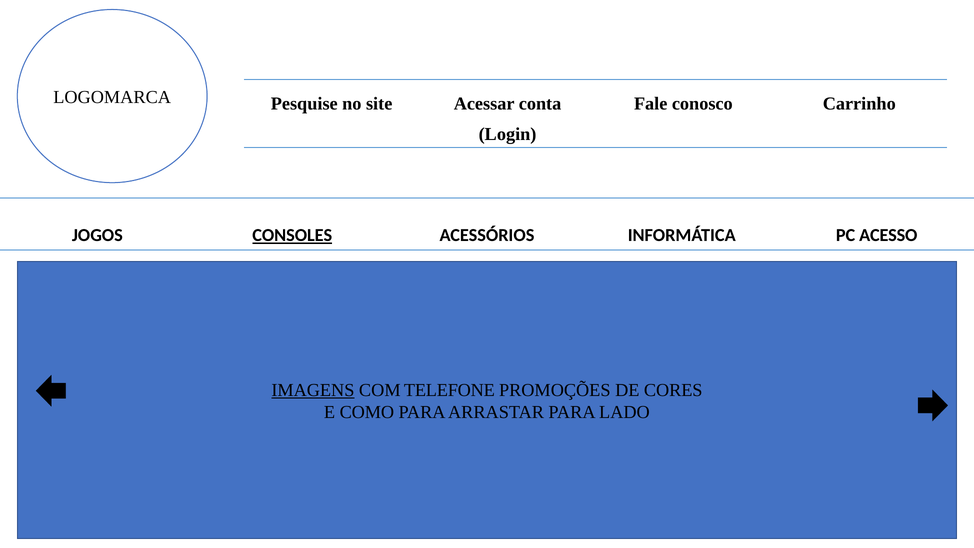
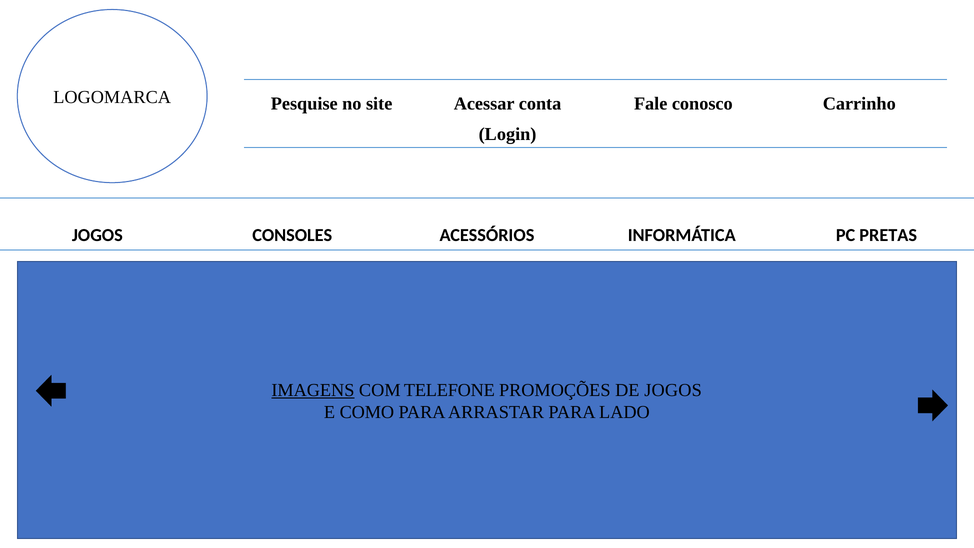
CONSOLES underline: present -> none (292, 235)
ACESSO: ACESSO -> PRETAS (888, 235)
DE CORES: CORES -> JOGOS (673, 390)
